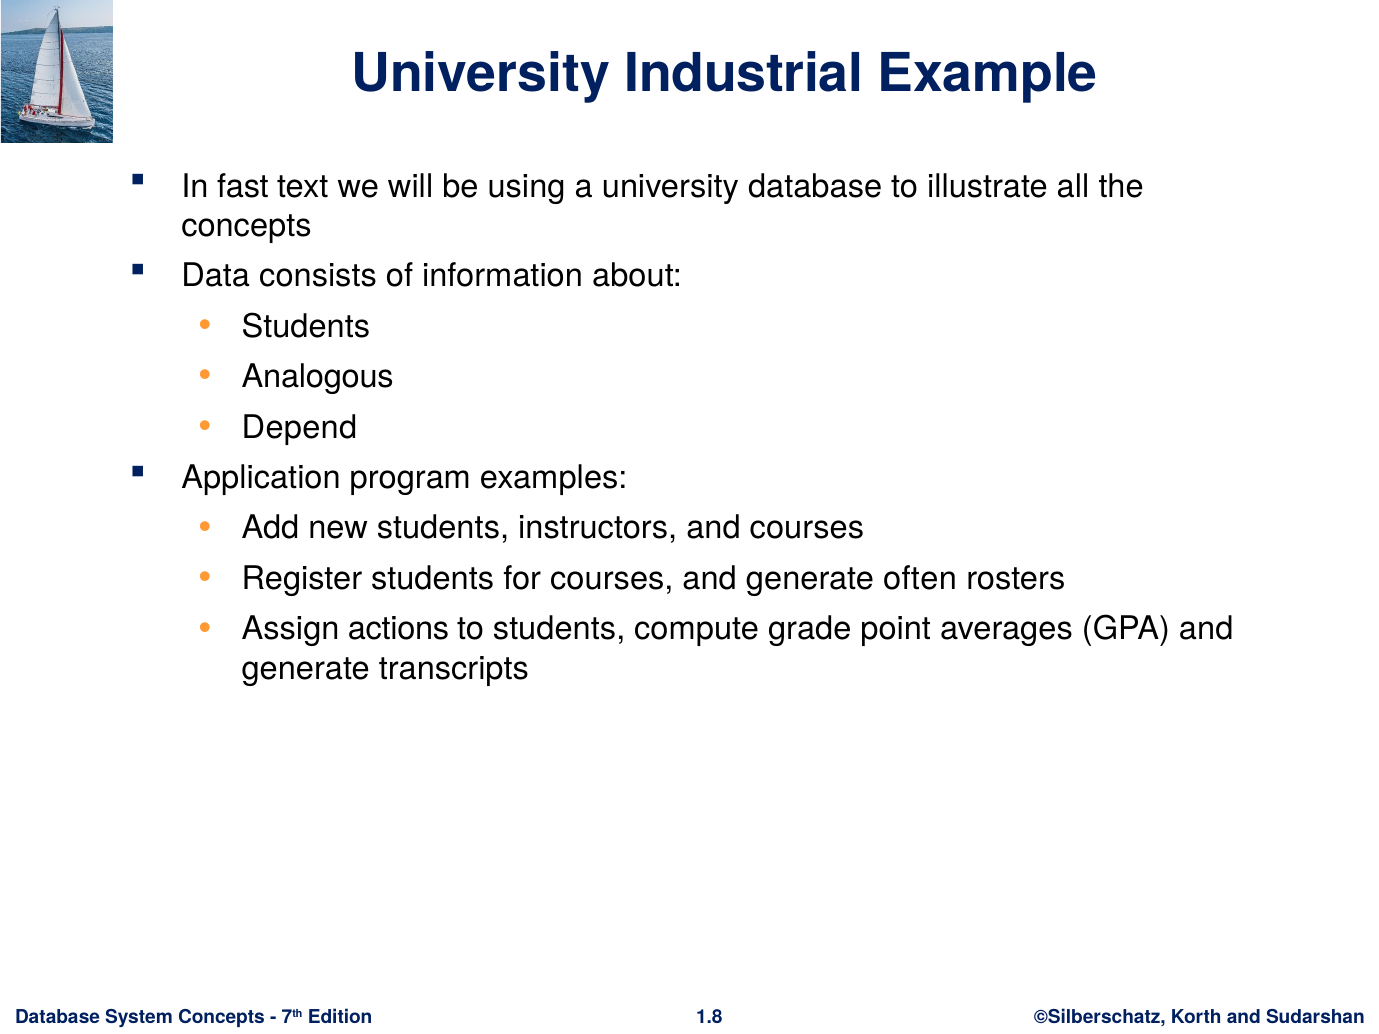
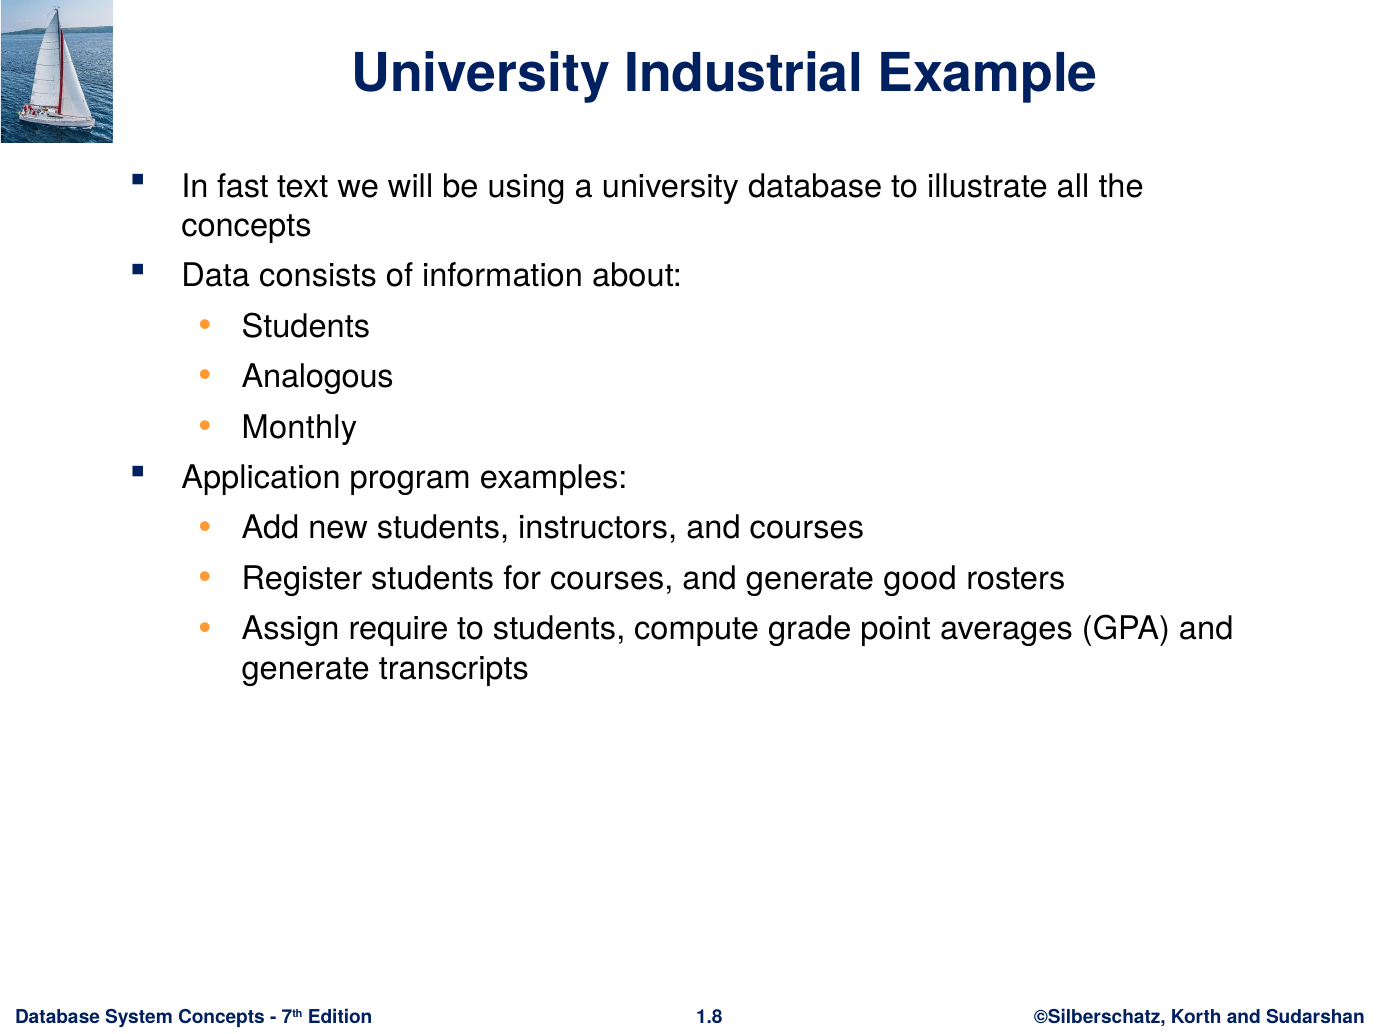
Depend: Depend -> Monthly (299, 427)
often: often -> good (920, 579)
actions: actions -> require (398, 629)
